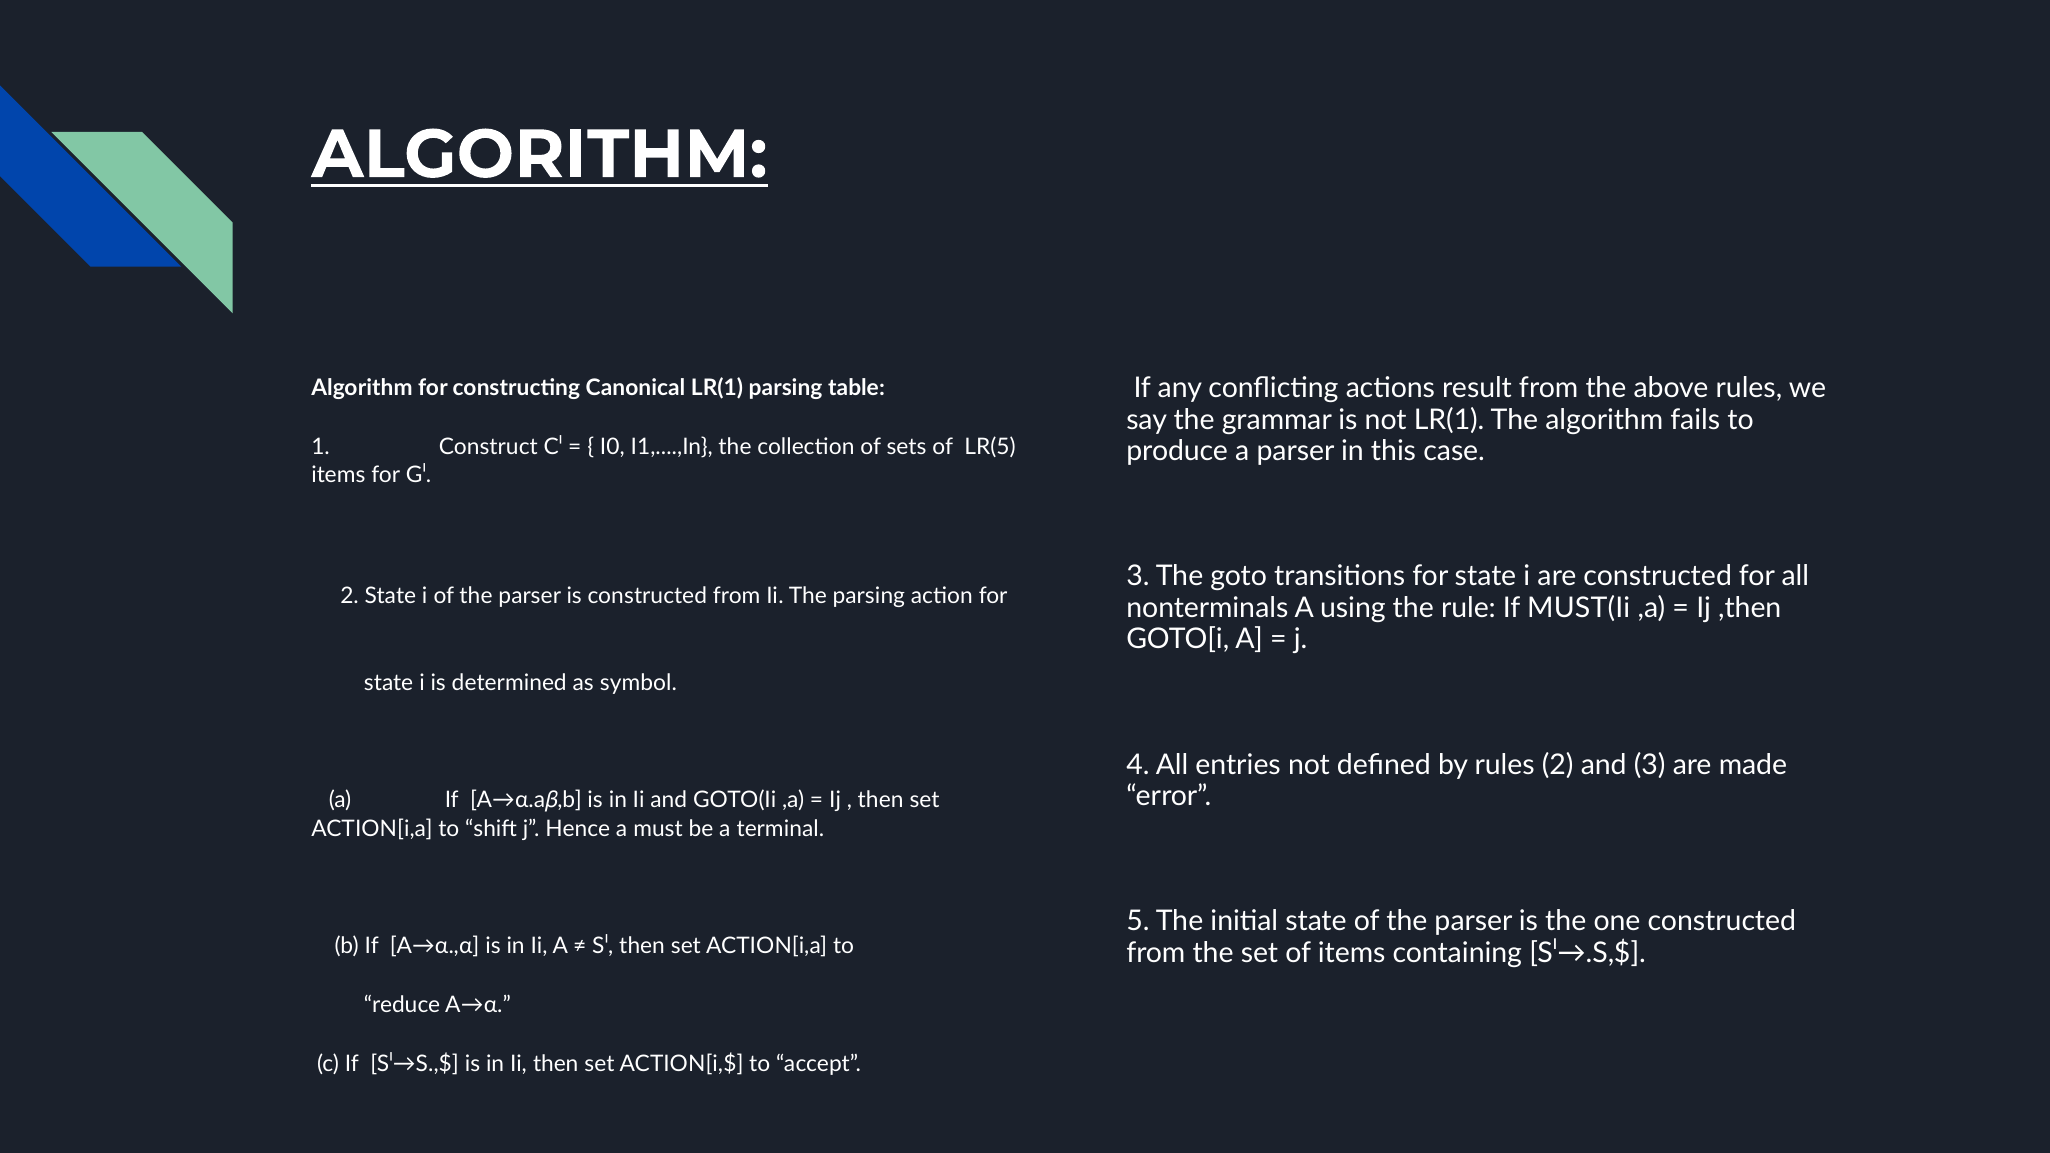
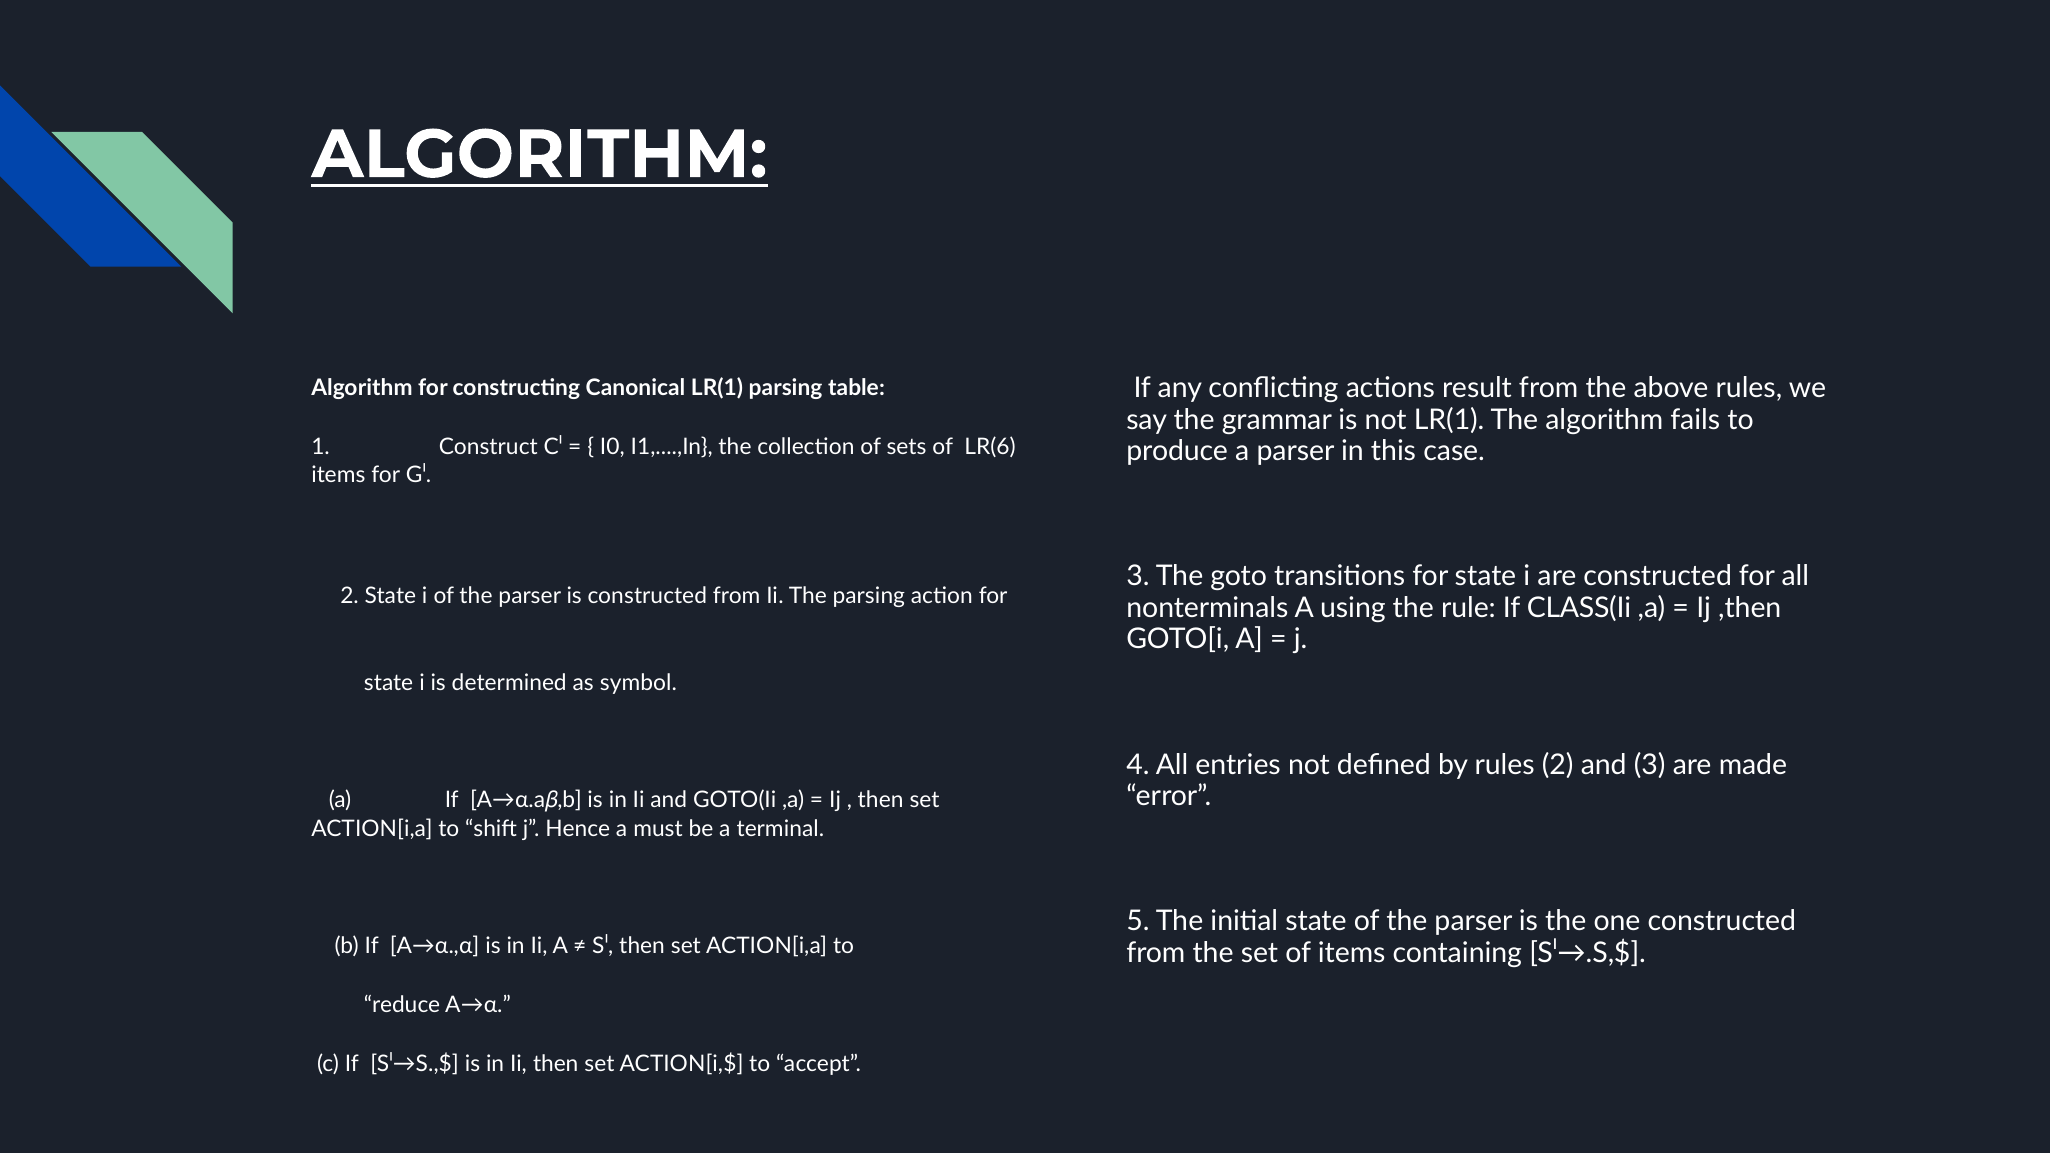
LR(5: LR(5 -> LR(6 (990, 447)
MUST(Ii: MUST(Ii -> CLASS(Ii (1579, 608)
